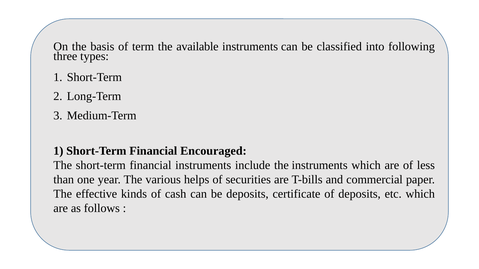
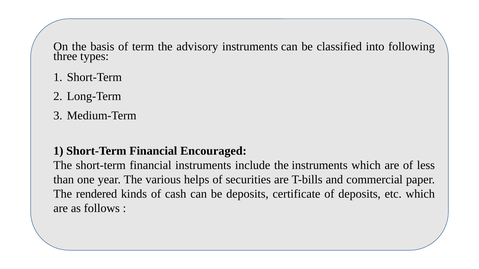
available: available -> advisory (197, 47)
effective: effective -> rendered (97, 194)
